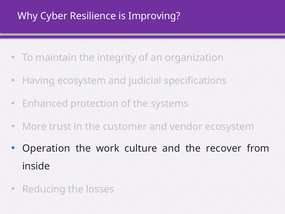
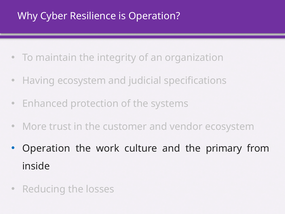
is Improving: Improving -> Operation (154, 16)
recover: recover -> primary (224, 148)
